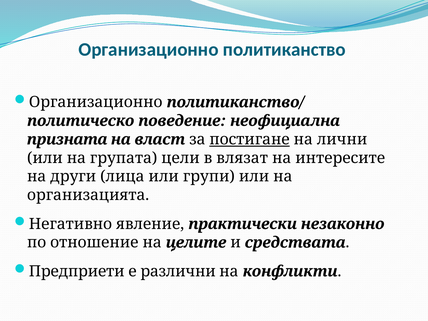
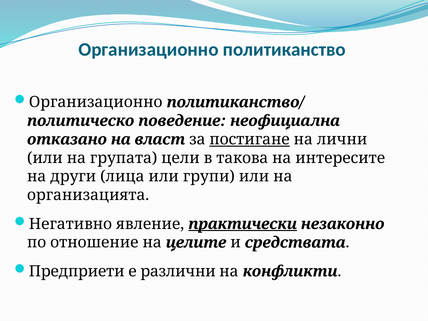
призната: призната -> отказано (67, 139)
влязат: влязат -> такова (242, 158)
практически underline: none -> present (243, 224)
